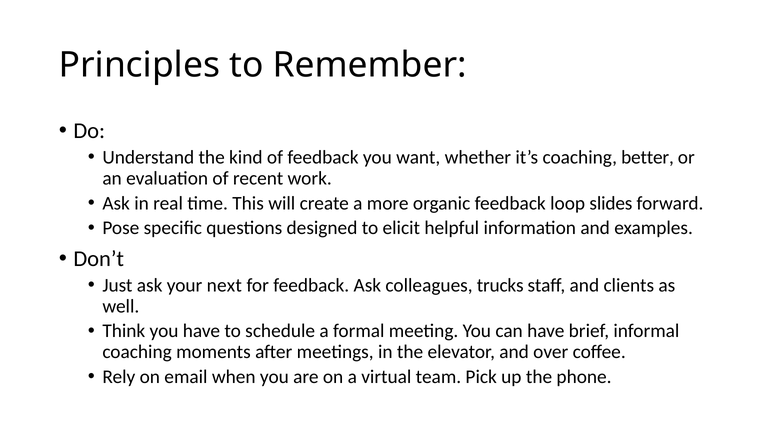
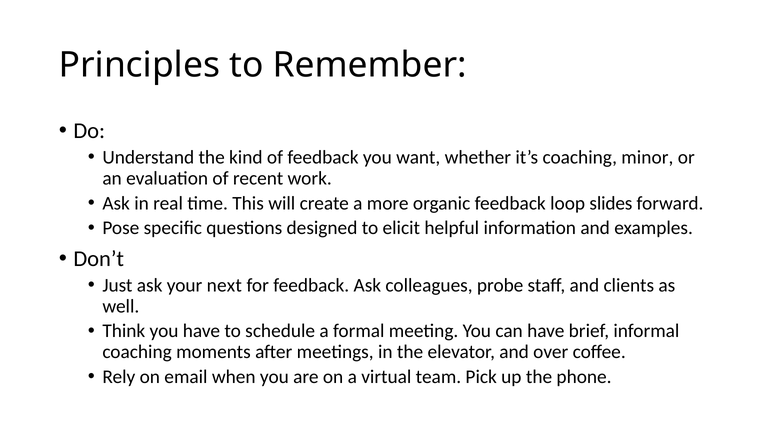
better: better -> minor (647, 157)
trucks: trucks -> probe (500, 285)
